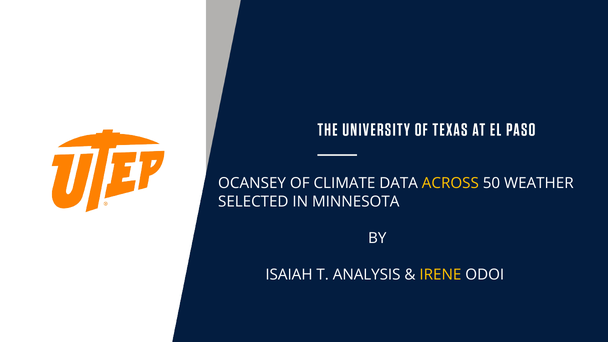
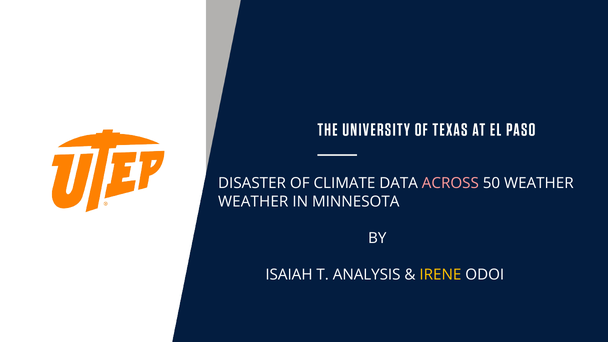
OCANSEY: OCANSEY -> DISASTER (252, 183)
ACROSS colour: yellow -> pink (450, 183)
SELECTED: SELECTED -> WEATHER (253, 202)
